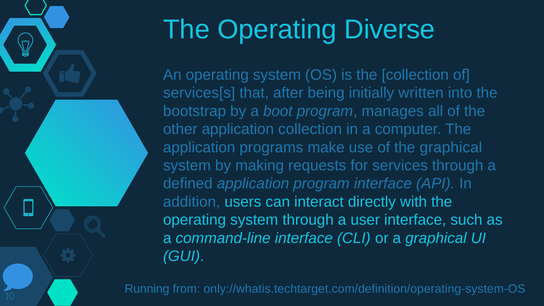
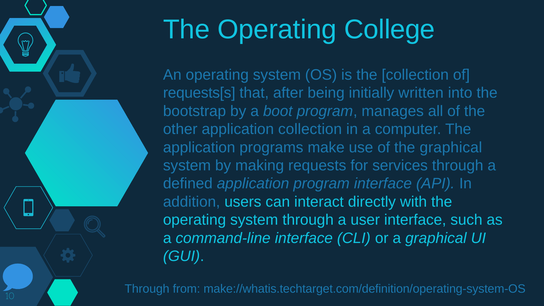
Diverse: Diverse -> College (390, 30)
services[s: services[s -> requests[s (199, 93)
Running: Running -> Through (147, 289)
only://whatis.techtarget.com/definition/operating-system-OS: only://whatis.techtarget.com/definition/operating-system-OS -> make://whatis.techtarget.com/definition/operating-system-OS (365, 289)
